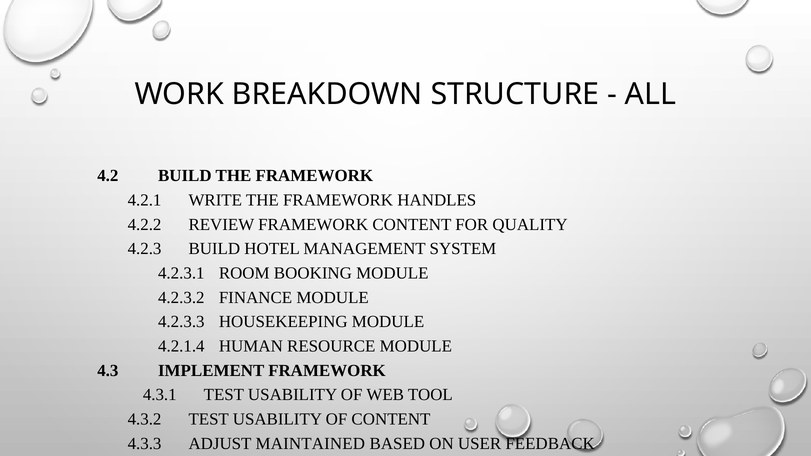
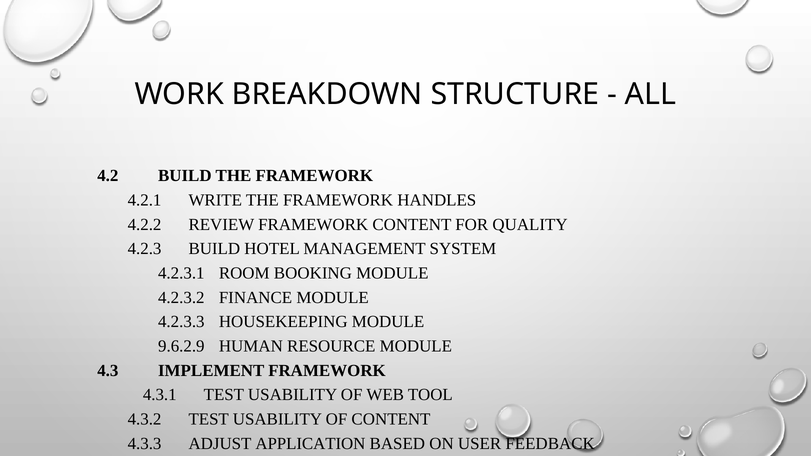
4.2.1.4: 4.2.1.4 -> 9.6.2.9 (181, 346)
MAINTAINED: MAINTAINED -> APPLICATION (310, 444)
